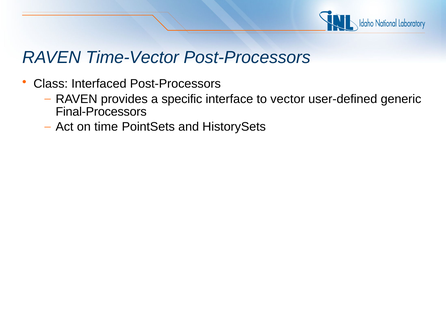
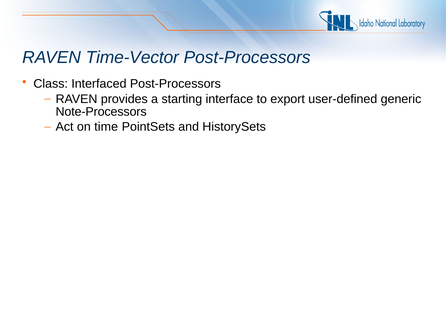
specific: specific -> starting (182, 99)
vector: vector -> export (288, 99)
Final-Processors: Final-Processors -> Note-Processors (101, 112)
